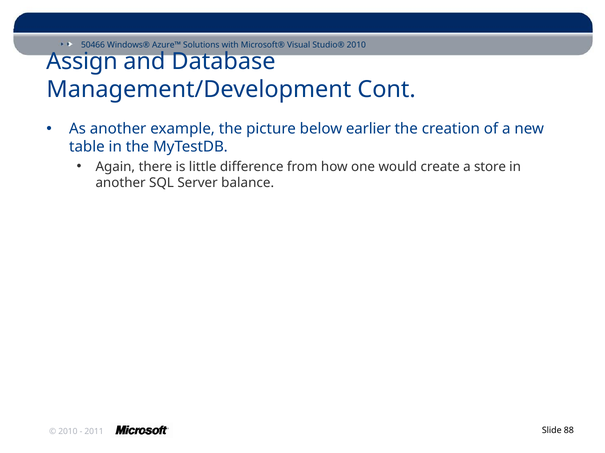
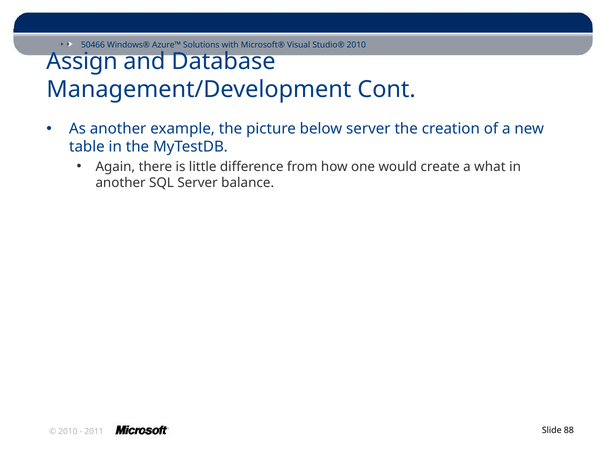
below earlier: earlier -> server (368, 129)
store: store -> what (490, 167)
